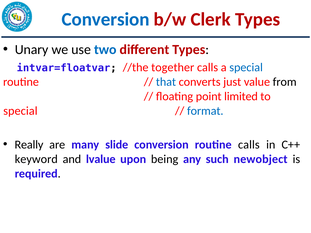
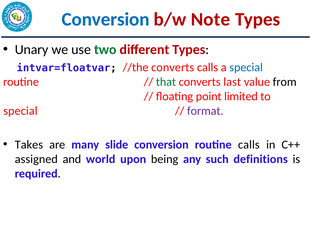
Clerk: Clerk -> Note (211, 19)
two colour: blue -> green (105, 50)
//the together: together -> converts (173, 68)
that colour: blue -> green (166, 82)
just: just -> last (232, 82)
format colour: blue -> purple (205, 111)
Really: Really -> Takes (29, 145)
keyword: keyword -> assigned (36, 159)
lvalue: lvalue -> world (101, 159)
newobject: newobject -> definitions (261, 159)
